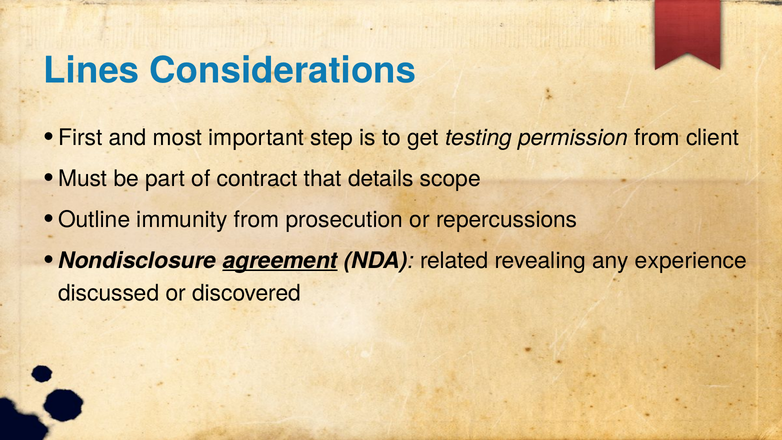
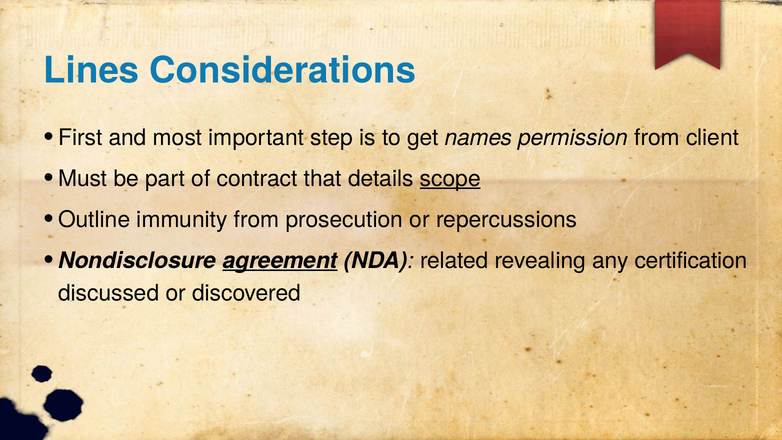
testing: testing -> names (479, 137)
scope underline: none -> present (450, 178)
experience: experience -> certification (691, 260)
